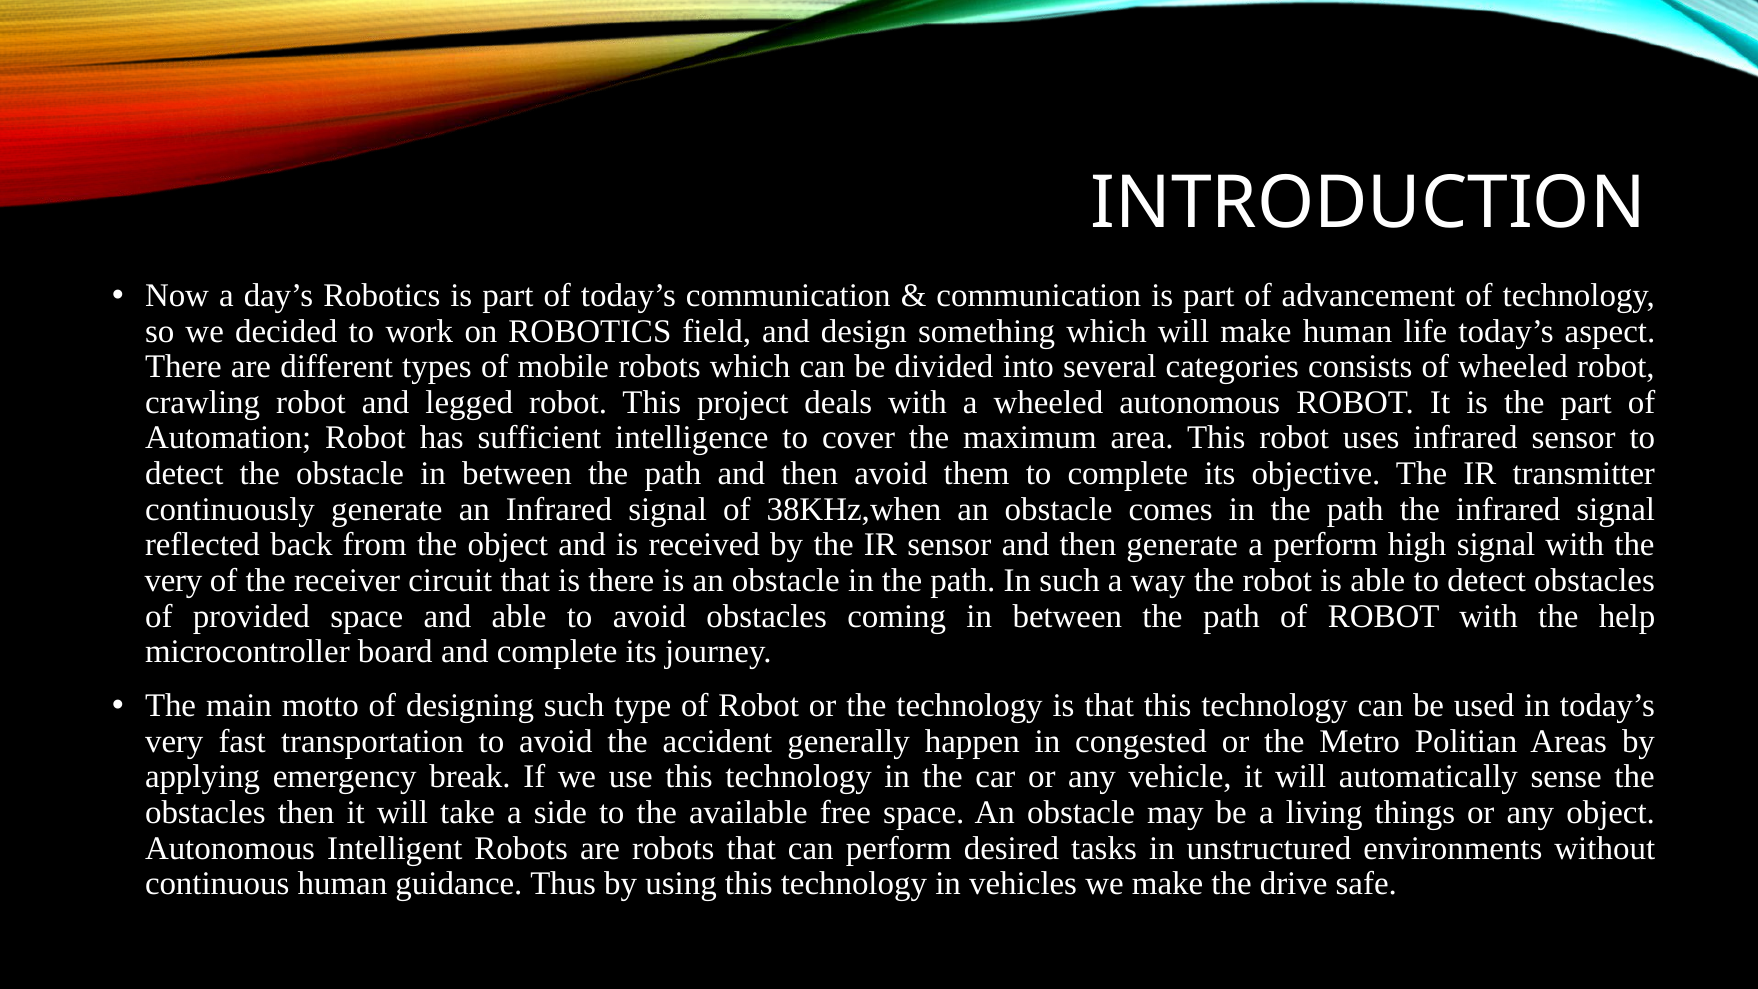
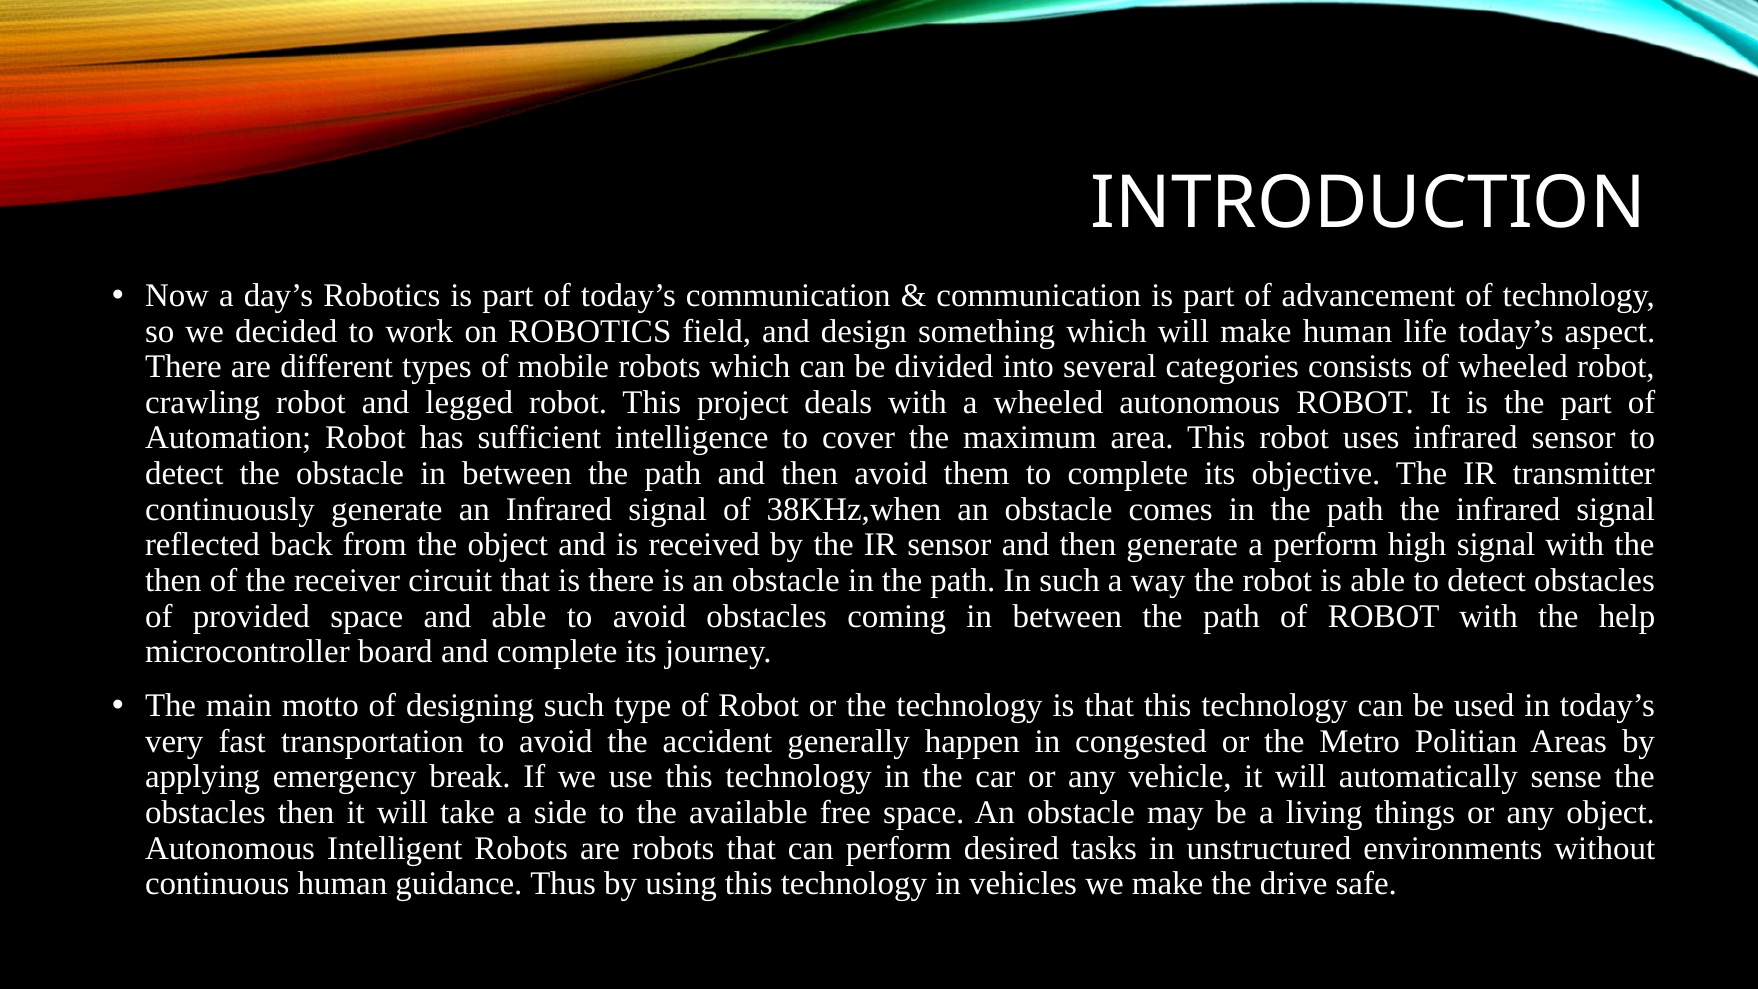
very: very -> then (173, 580)
